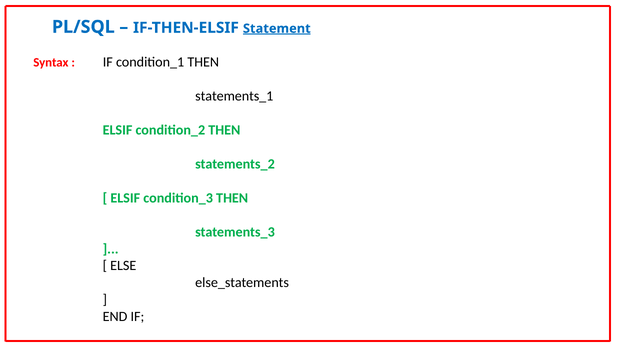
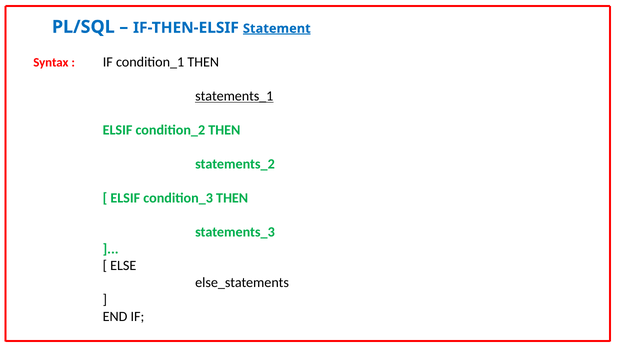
statements_1 underline: none -> present (234, 96)
